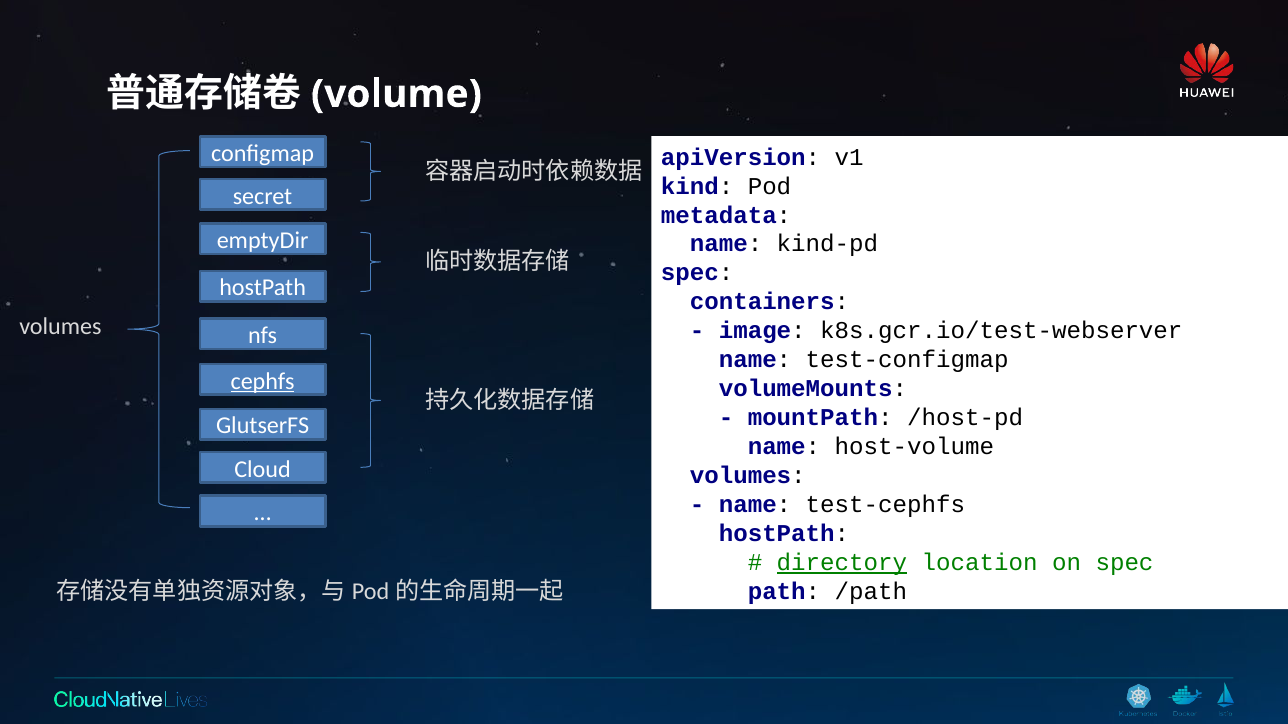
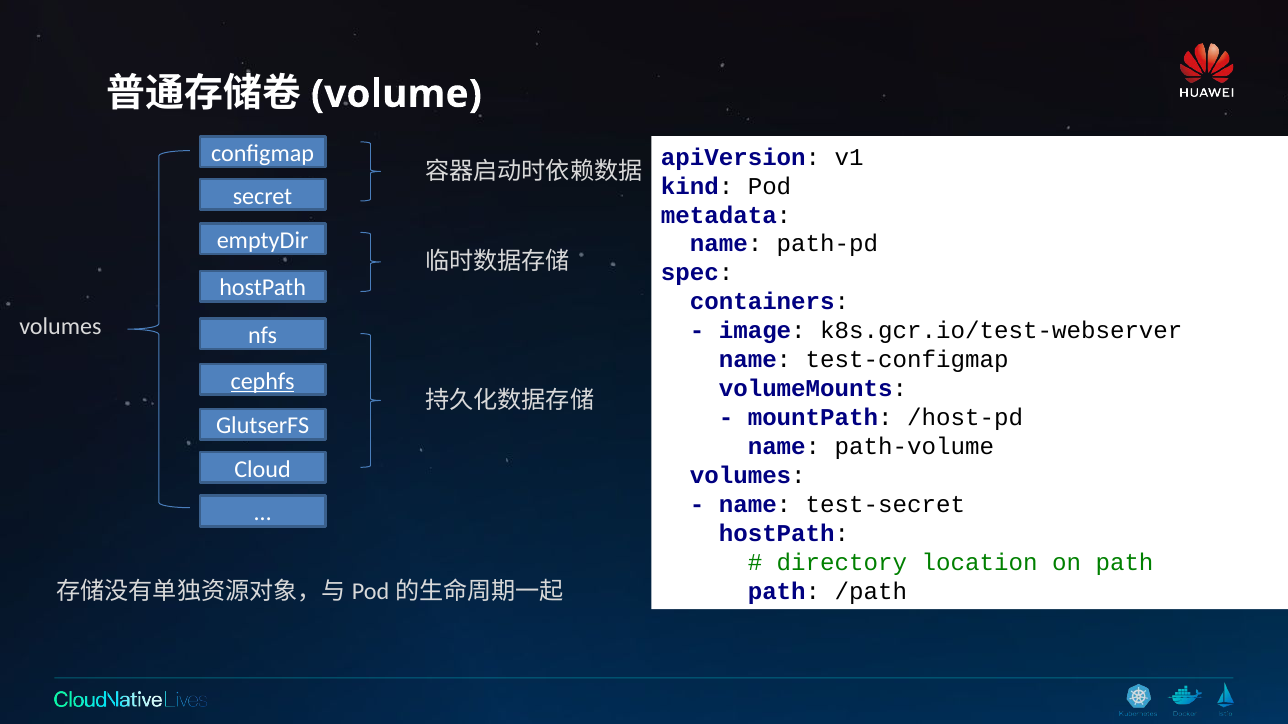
kind-pd: kind-pd -> path-pd (827, 244)
host-volume: host-volume -> path-volume (914, 447)
test-cephfs: test-cephfs -> test-secret (885, 505)
directory underline: present -> none (842, 563)
on spec: spec -> path (1125, 563)
